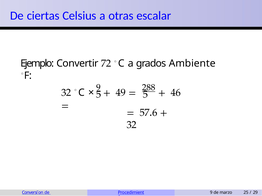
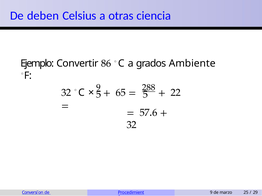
ciertas: ciertas -> deben (43, 16)
escalar: escalar -> ciencia (154, 16)
72: 72 -> 86 (106, 64)
49: 49 -> 65 (121, 93)
46: 46 -> 22 (176, 93)
